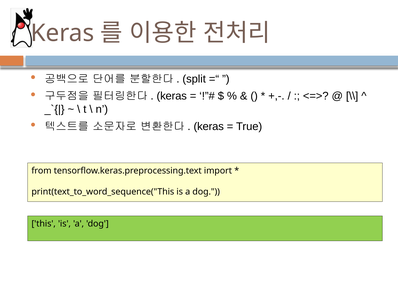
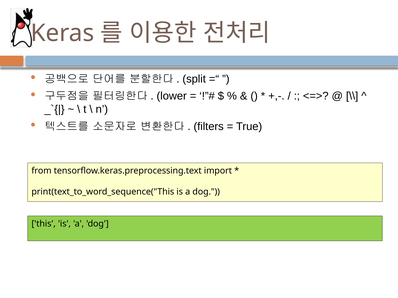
keras: keras -> lower (172, 96)
keras: keras -> filters (209, 127)
